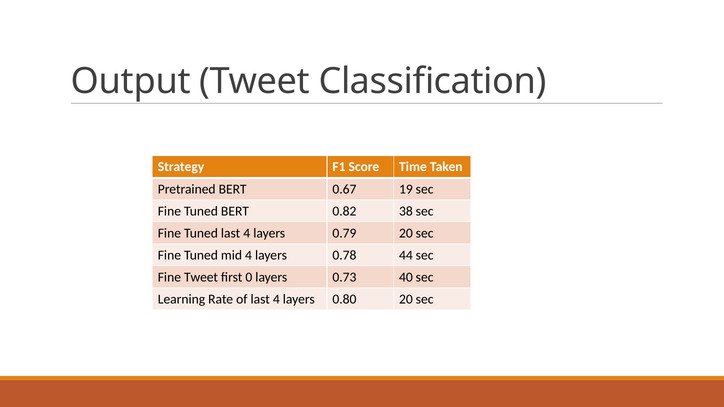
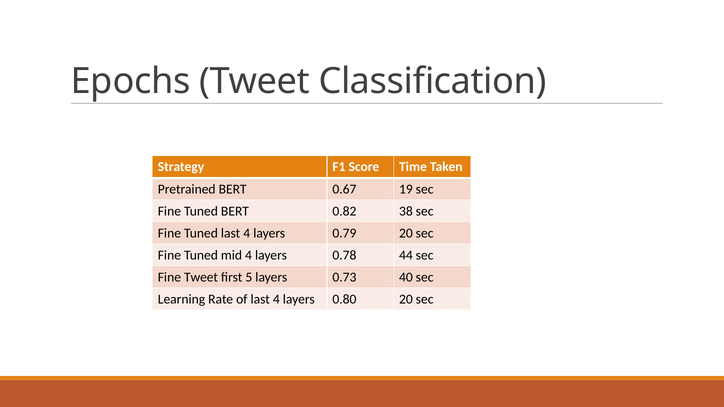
Output: Output -> Epochs (131, 81)
0: 0 -> 5 (249, 277)
